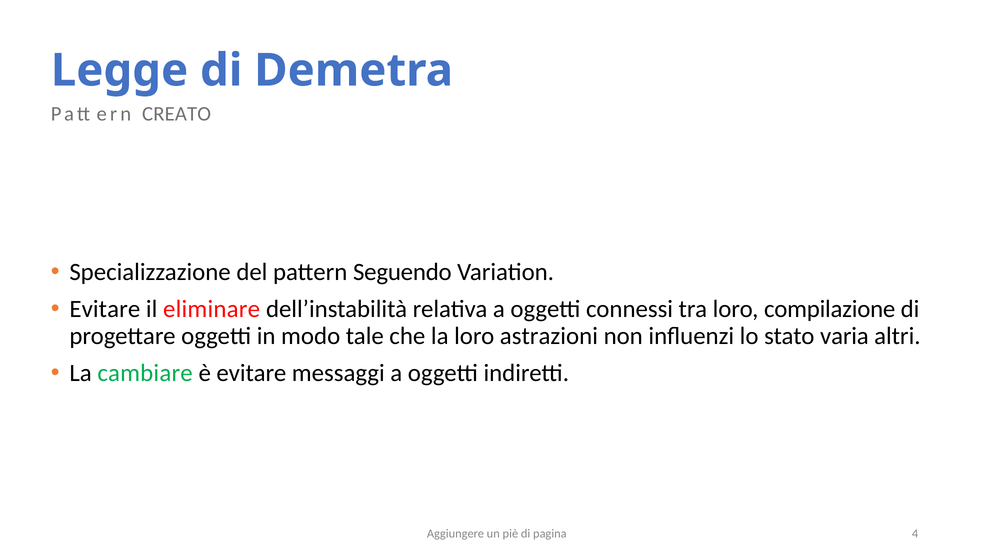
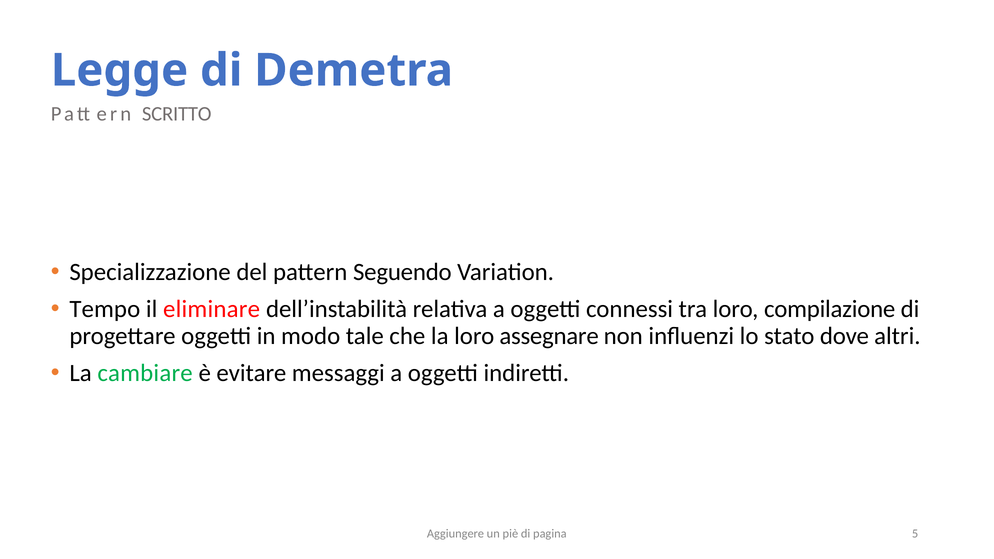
CREATO: CREATO -> SCRITTO (177, 114)
Evitare: Evitare -> Tempo (105, 309)
astrazioni: astrazioni -> assegnare (549, 336)
varia: varia -> dove (844, 336)
4: 4 -> 5 (915, 534)
